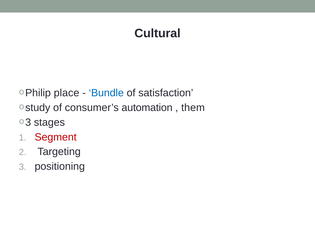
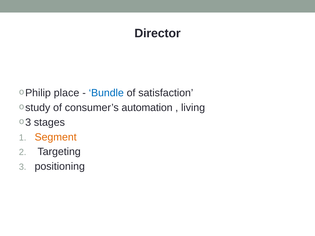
Cultural: Cultural -> Director (158, 33)
them: them -> living (193, 108)
Segment colour: red -> orange (56, 137)
